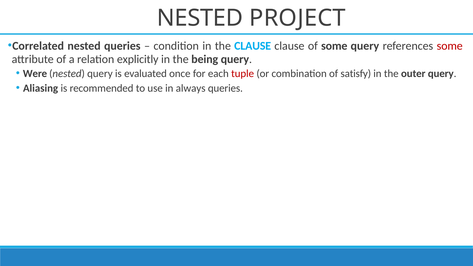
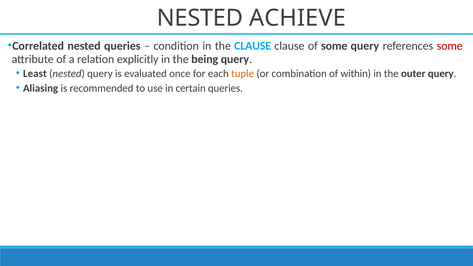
PROJECT: PROJECT -> ACHIEVE (298, 18)
Were: Were -> Least (35, 74)
tuple colour: red -> orange (243, 74)
satisfy: satisfy -> within (356, 74)
always: always -> certain (191, 88)
